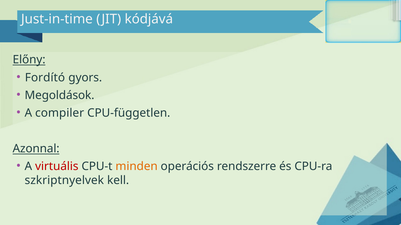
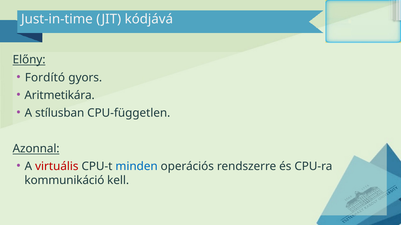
Megoldások: Megoldások -> Aritmetikára (60, 96)
compiler: compiler -> stílusban (60, 113)
minden colour: orange -> blue (137, 167)
szkriptnyelvek: szkriptnyelvek -> kommunikáció (64, 181)
